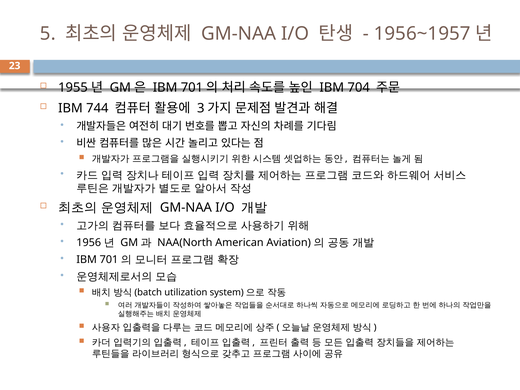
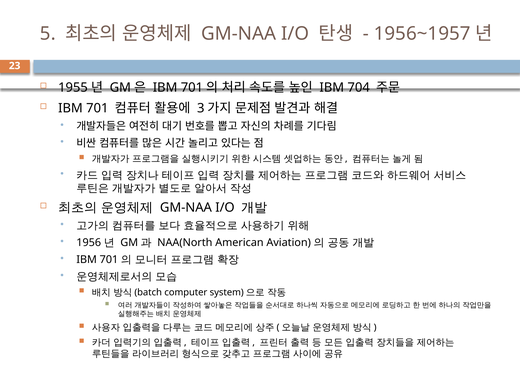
744: 744 -> 701 (97, 108)
utilization: utilization -> computer (186, 292)
